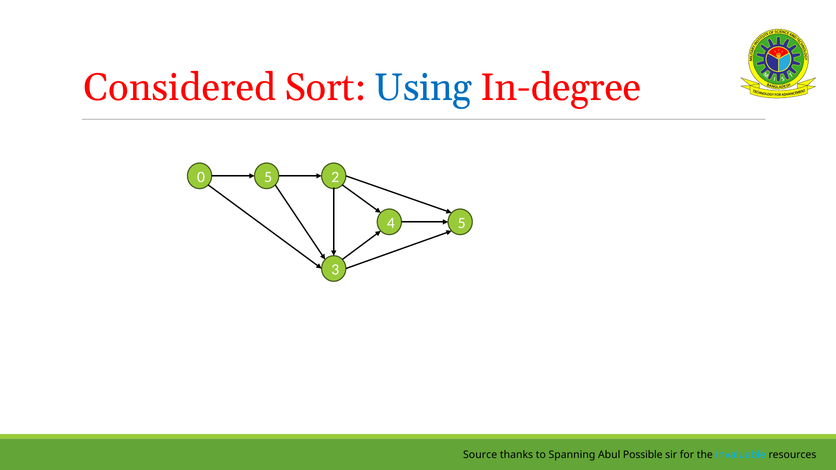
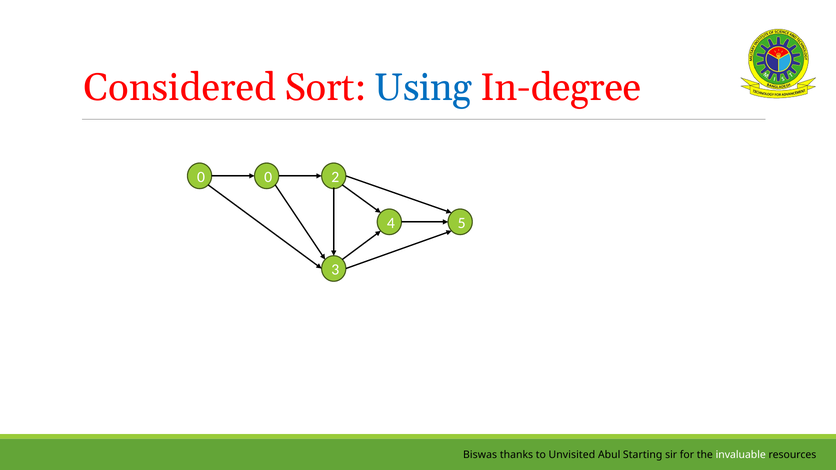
0 5: 5 -> 0 (268, 177)
Source: Source -> Biswas (480, 455)
Spanning: Spanning -> Unvisited (572, 455)
Possible: Possible -> Starting (643, 455)
invaluable colour: light blue -> white (741, 455)
